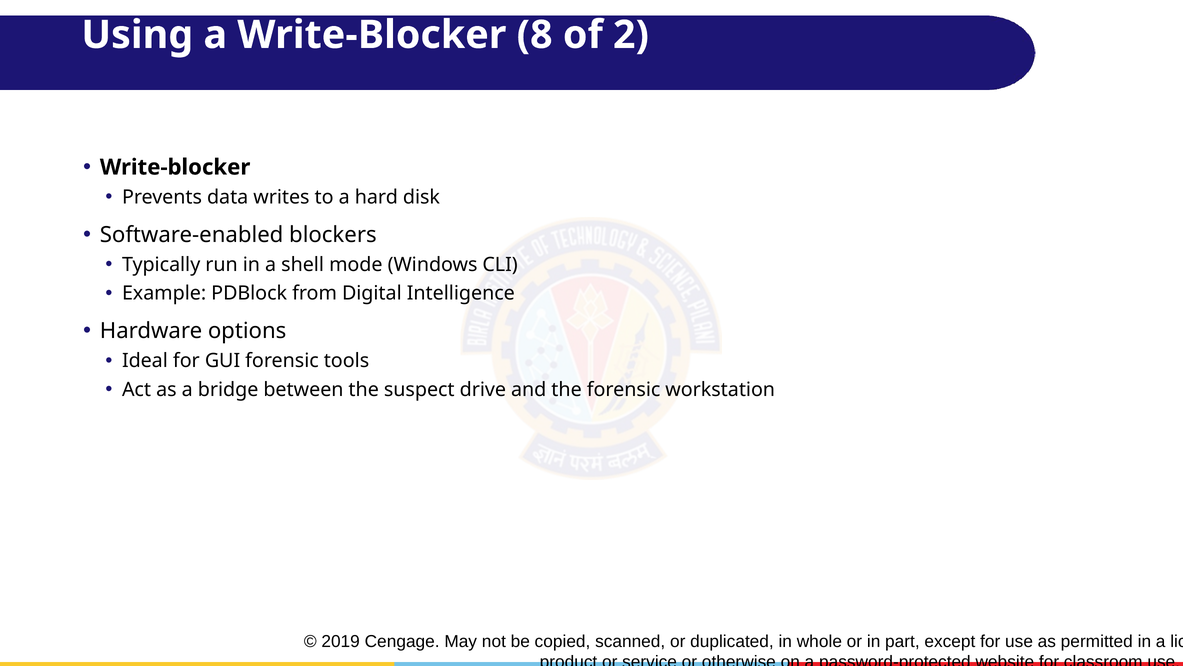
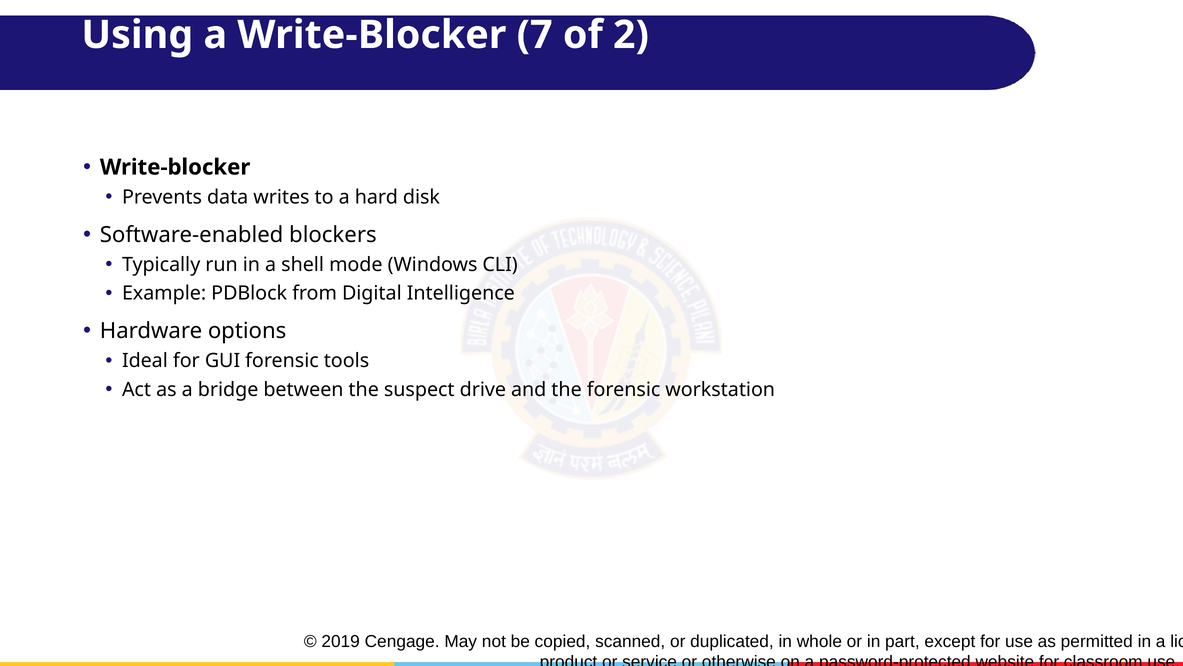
8: 8 -> 7 (535, 35)
